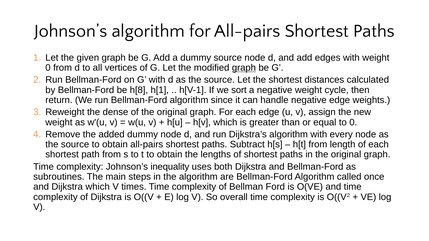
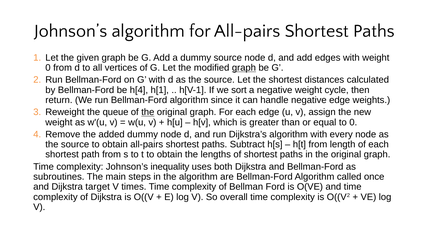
h[8: h[8 -> h[4 (139, 90)
dense: dense -> queue (116, 112)
the underline: none -> present (148, 112)
Dijkstra which: which -> target (98, 187)
